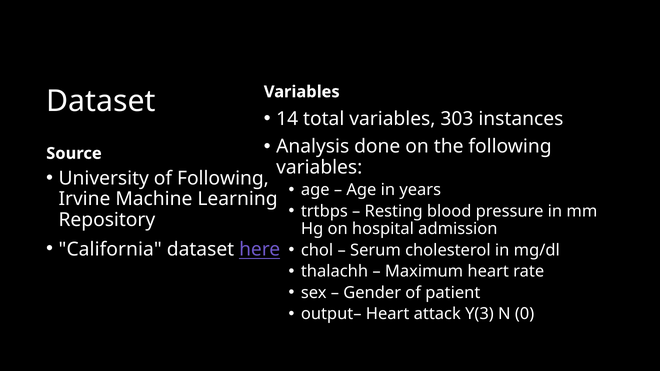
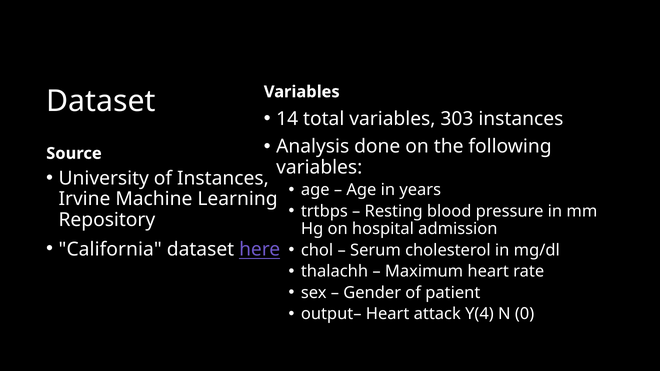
of Following: Following -> Instances (223, 178)
Y(3: Y(3 -> Y(4 (479, 314)
